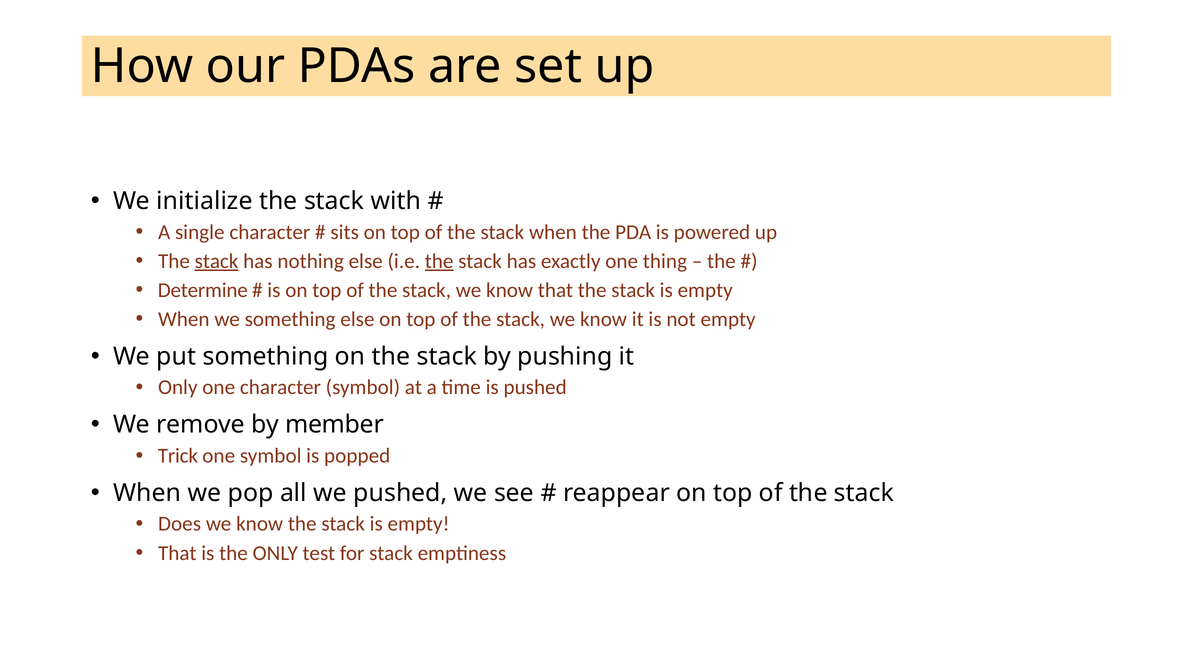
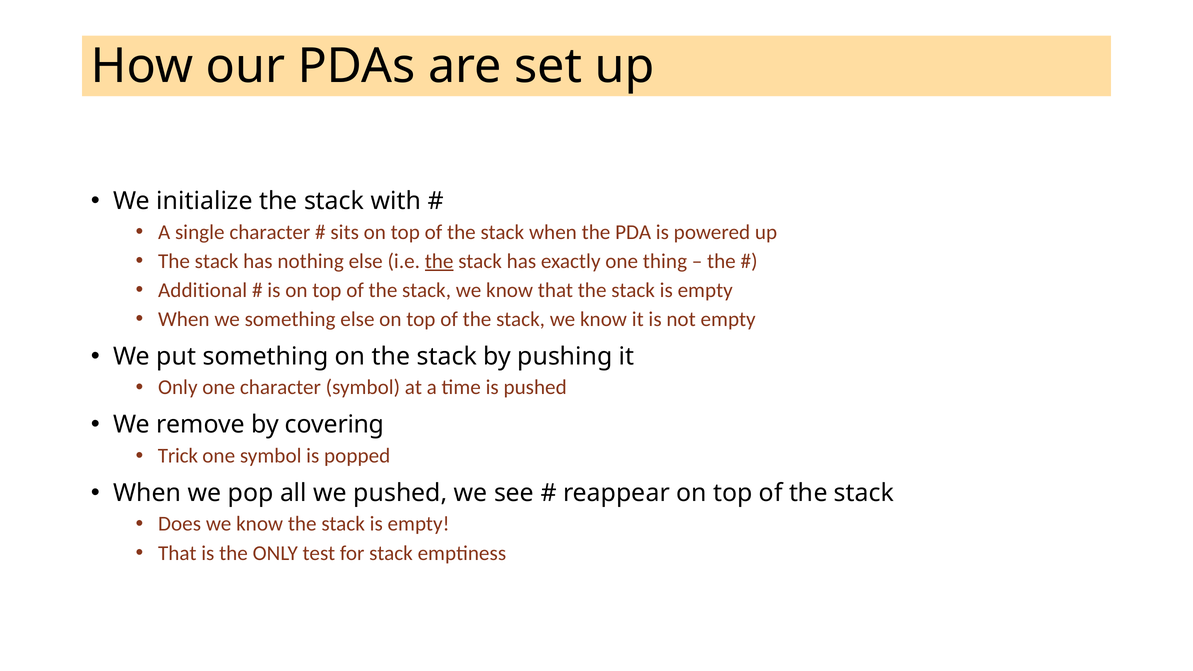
stack underline: present -> none (217, 261)
Determine: Determine -> Additional (203, 290)
member: member -> covering (335, 425)
